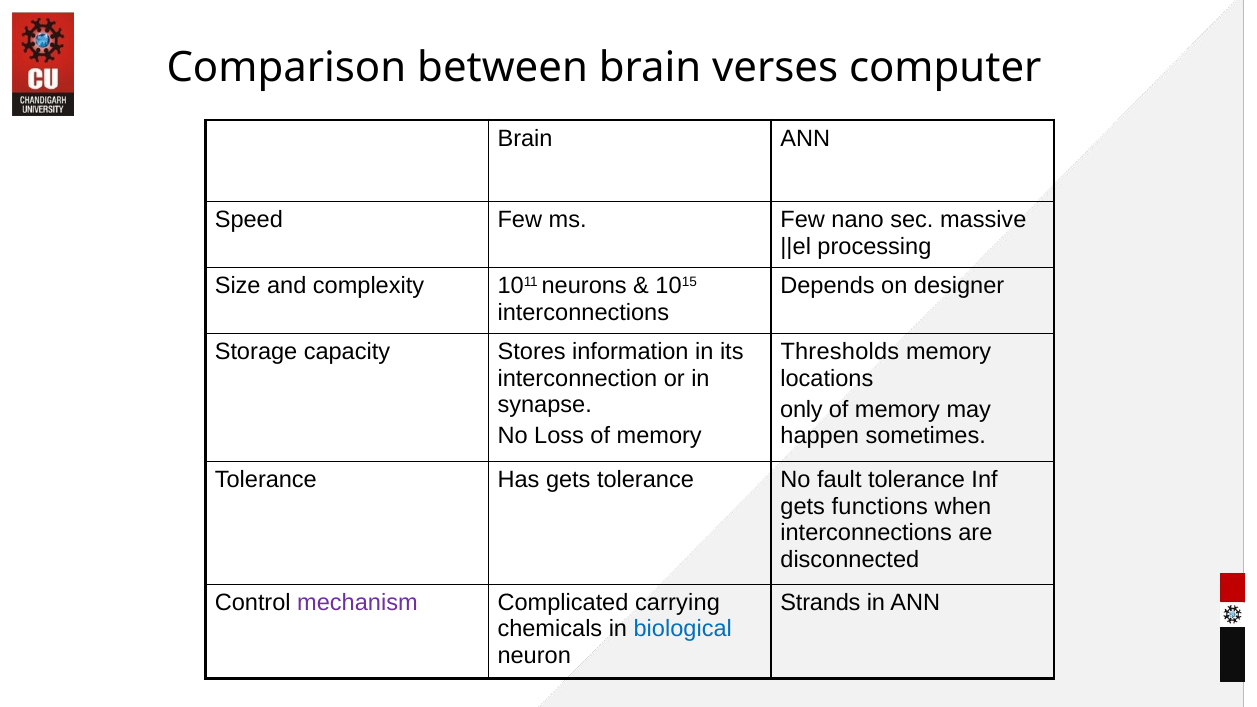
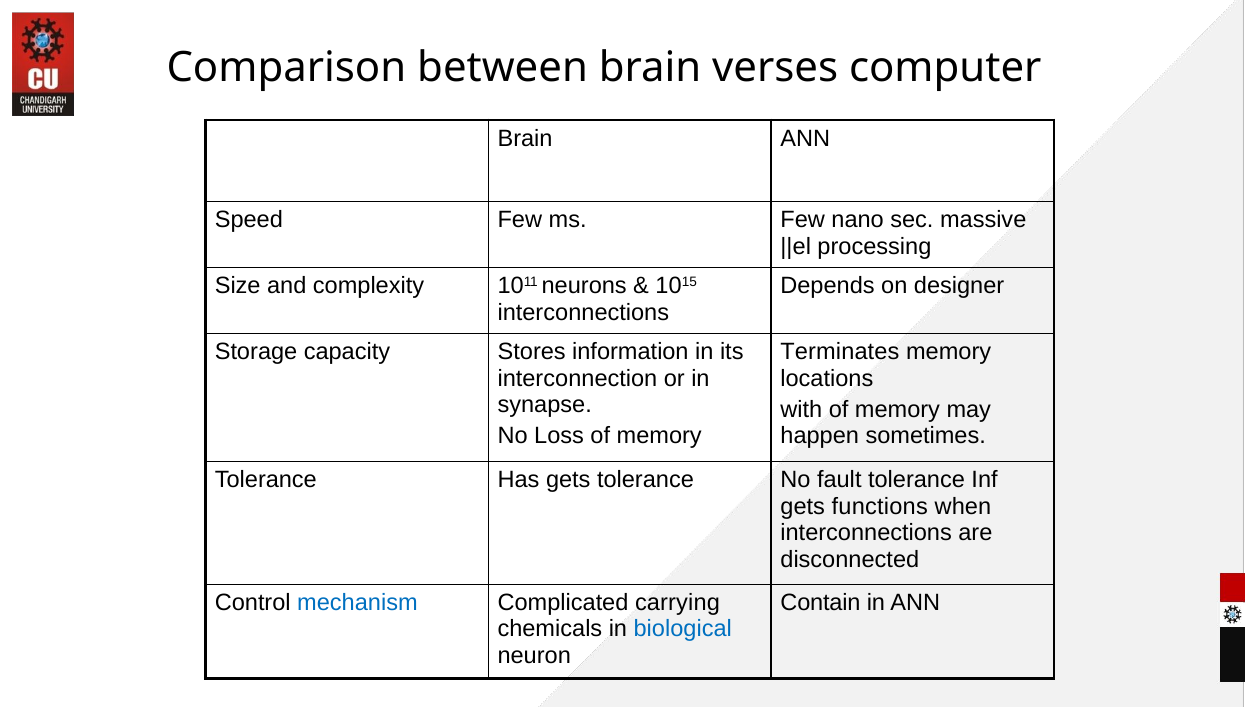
Thresholds: Thresholds -> Terminates (840, 352)
only: only -> with (801, 409)
mechanism colour: purple -> blue (357, 603)
Strands: Strands -> Contain (820, 603)
